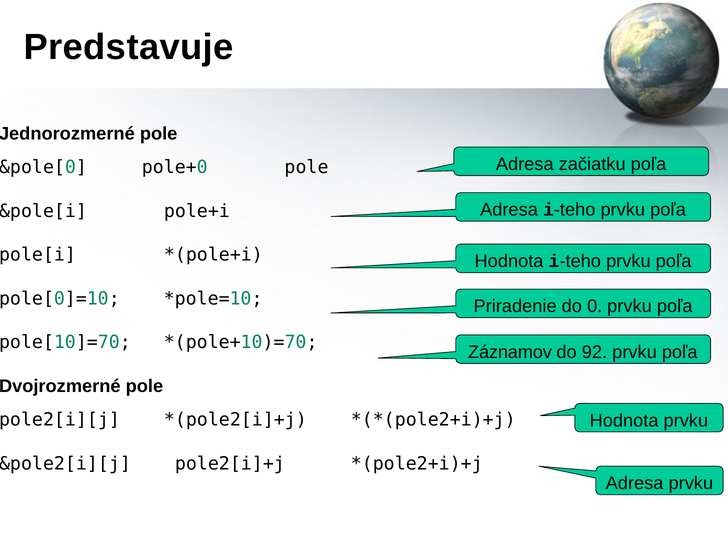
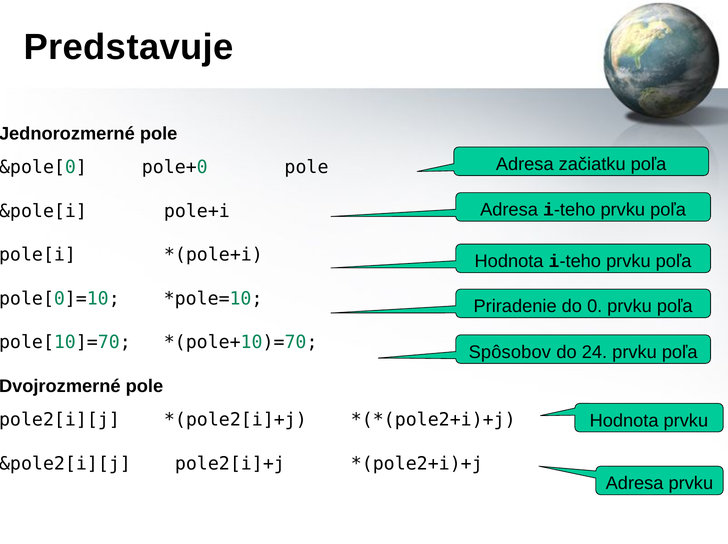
Záznamov: Záznamov -> Spôsobov (510, 352)
92: 92 -> 24 (594, 352)
